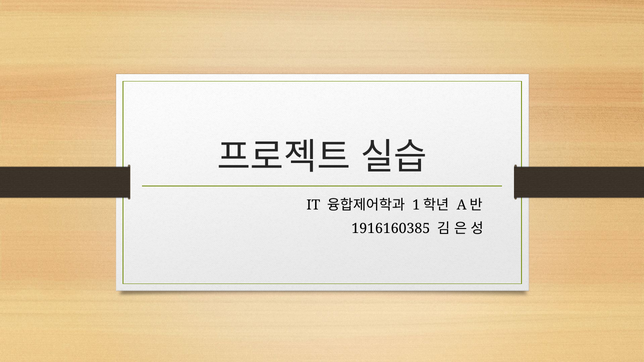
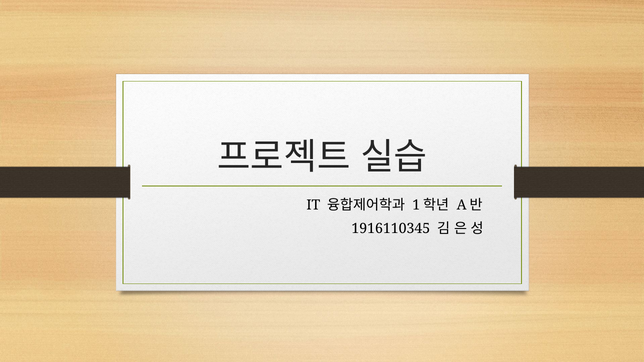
1916160385: 1916160385 -> 1916110345 (391, 229)
